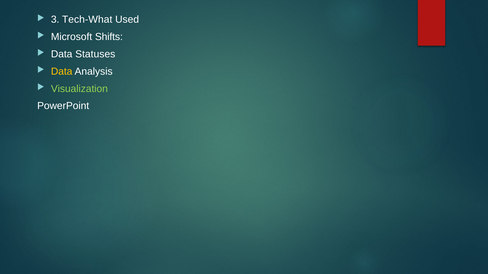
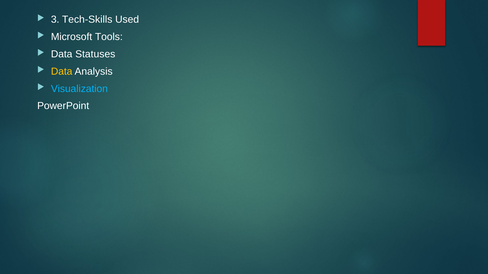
Tech-What: Tech-What -> Tech-Skills (87, 20)
Shifts: Shifts -> Tools (109, 37)
Visualization colour: light green -> light blue (79, 89)
